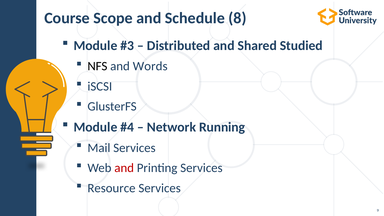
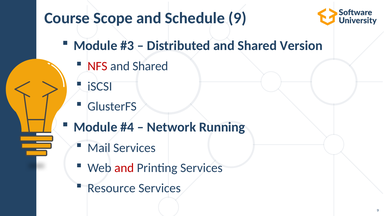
Schedule 8: 8 -> 9 (237, 18)
Studied: Studied -> Version (301, 46)
NFS colour: black -> red (97, 66)
Words: Words -> Shared (150, 66)
